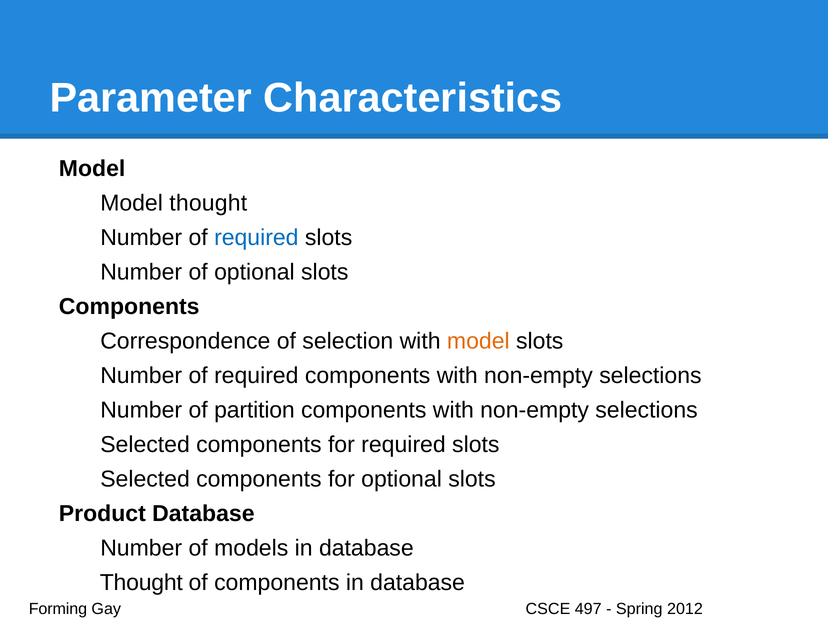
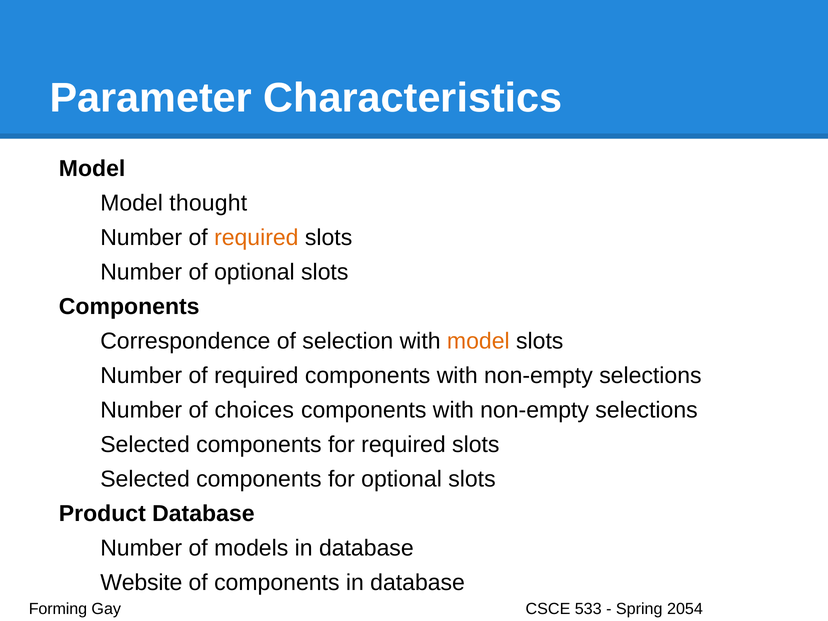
required colour: blue -> orange (256, 238)
partition: partition -> choices (254, 410)
Thought: Thought -> Website (141, 583)
497: 497 -> 533 (588, 609)
2012: 2012 -> 2054 (685, 609)
